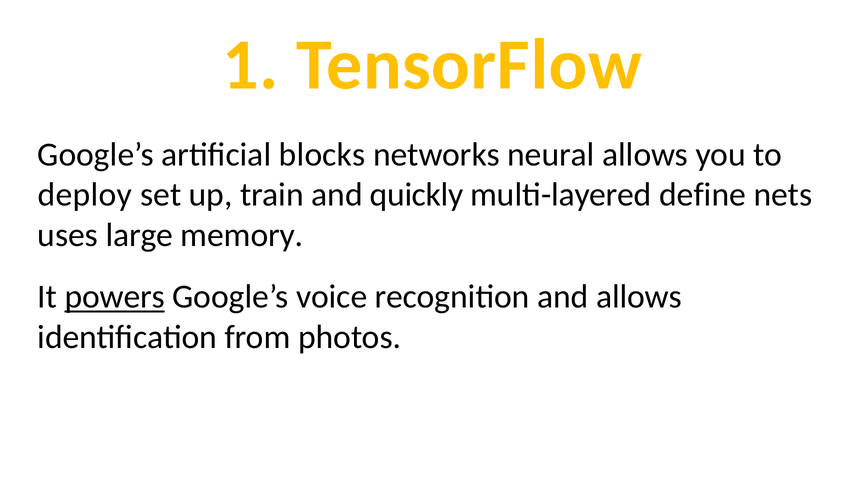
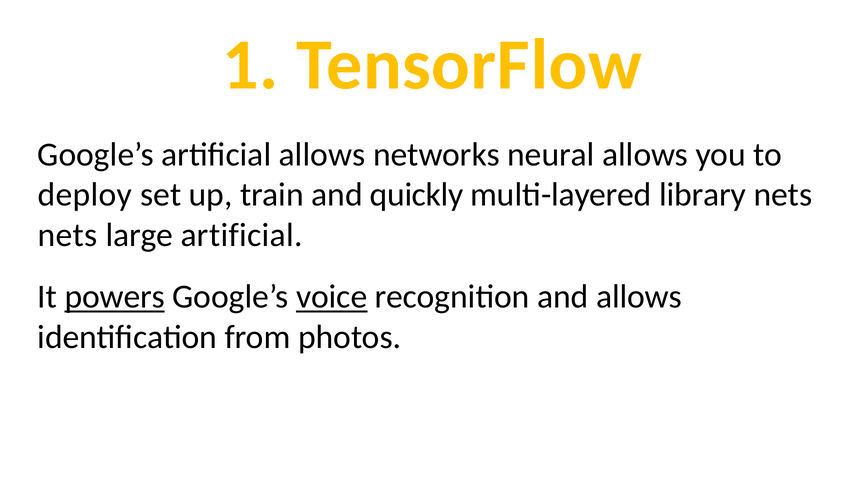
artificial blocks: blocks -> allows (322, 155)
define: define -> library (703, 195)
uses: uses -> nets (68, 235)
large memory: memory -> artificial (242, 235)
voice underline: none -> present (332, 297)
